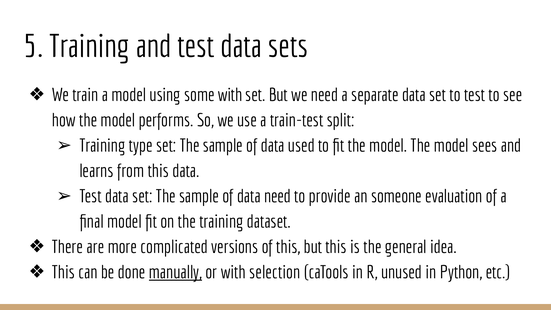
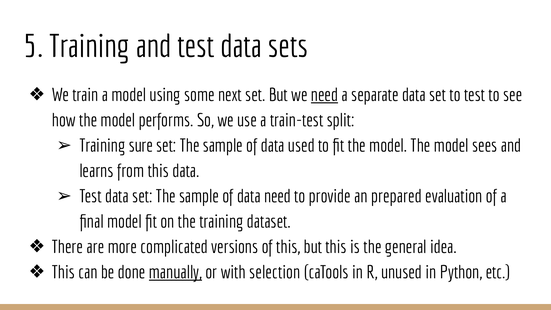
some with: with -> next (230, 95)
need underline: none -> present (325, 95)
type: type -> sure (141, 146)
someone: someone -> prepared (396, 196)
